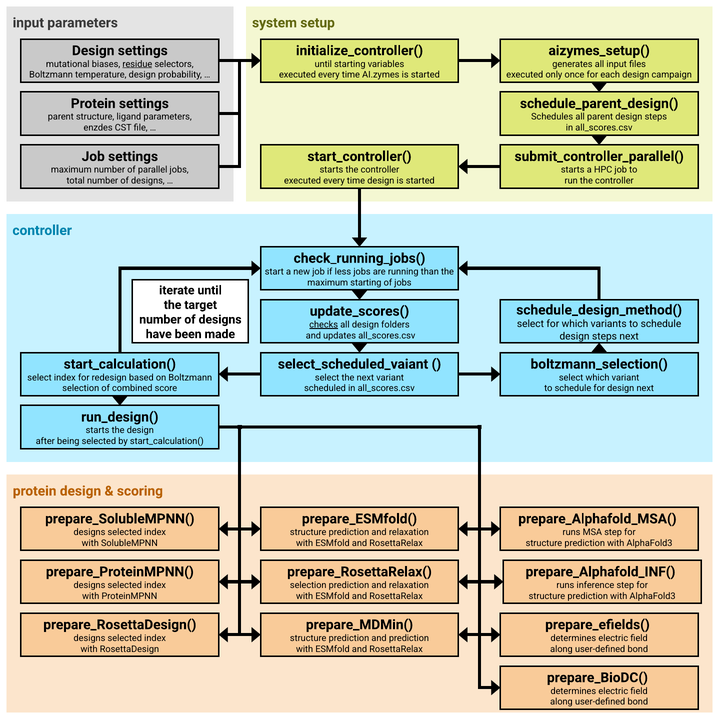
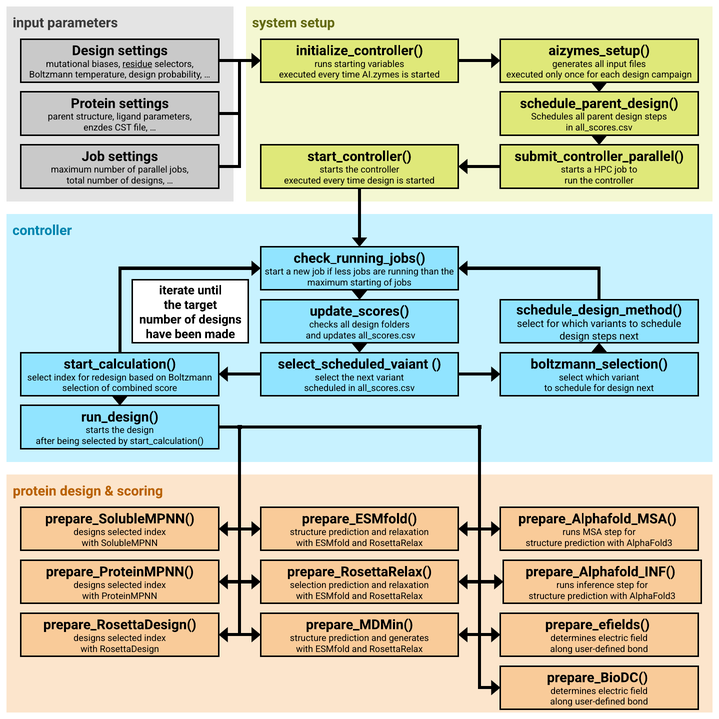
until: until -> runs (323, 64)
checks underline: present -> none (324, 325)
and prediction: prediction -> generates (409, 638)
